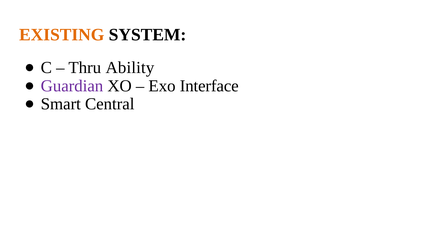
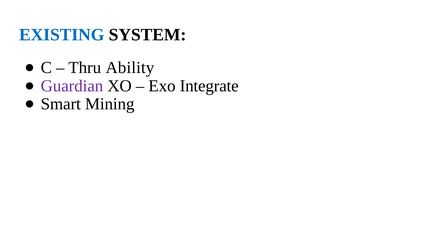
EXISTING colour: orange -> blue (62, 35)
Interface: Interface -> Integrate (209, 86)
Central: Central -> Mining (110, 104)
